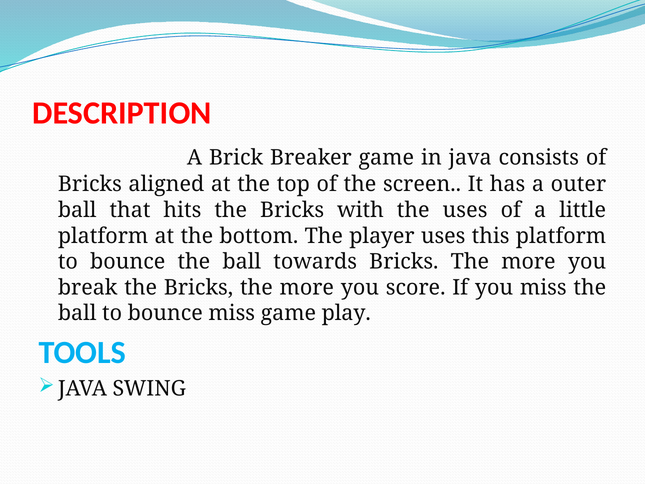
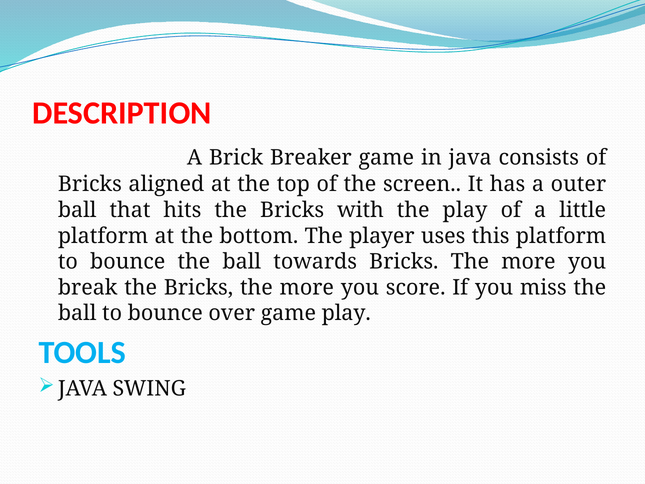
the uses: uses -> play (465, 210)
bounce miss: miss -> over (232, 313)
